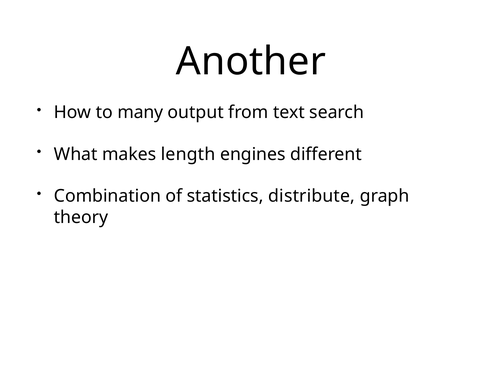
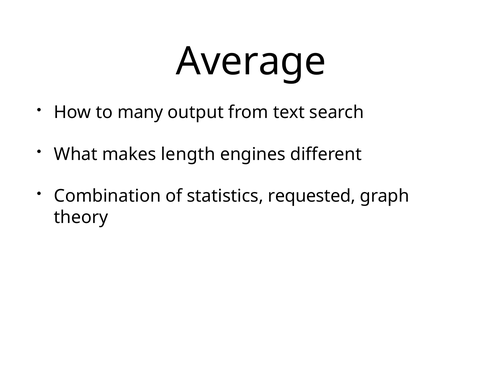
Another: Another -> Average (251, 62)
distribute: distribute -> requested (312, 196)
